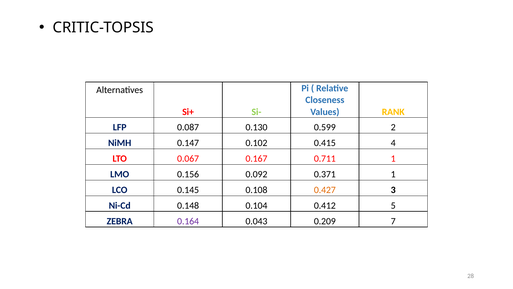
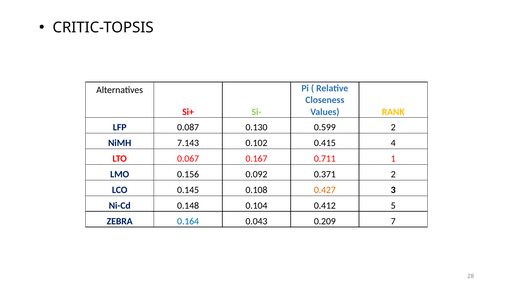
0.147: 0.147 -> 7.143 (188, 143)
0.371 1: 1 -> 2 (393, 174)
0.164 colour: purple -> blue (188, 221)
